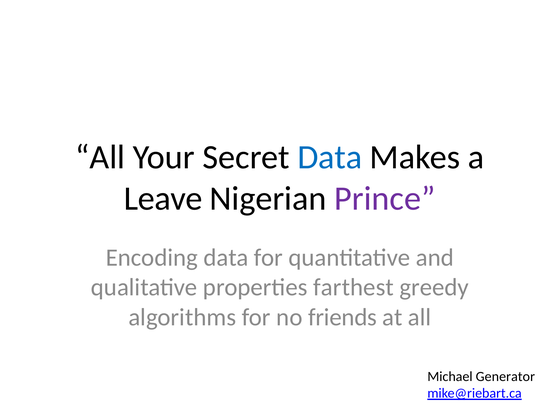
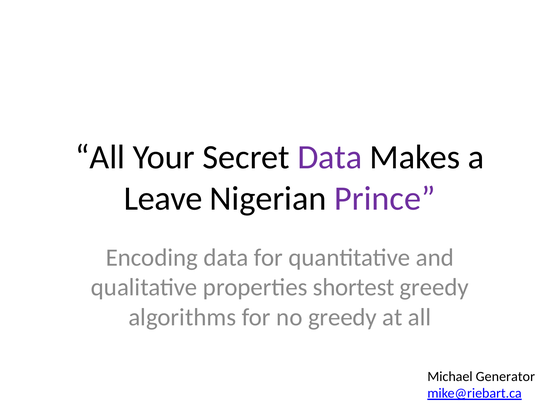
Data colour: blue -> purple (330, 157)
farthest: farthest -> shortest (354, 287)
no friends: friends -> greedy (342, 317)
